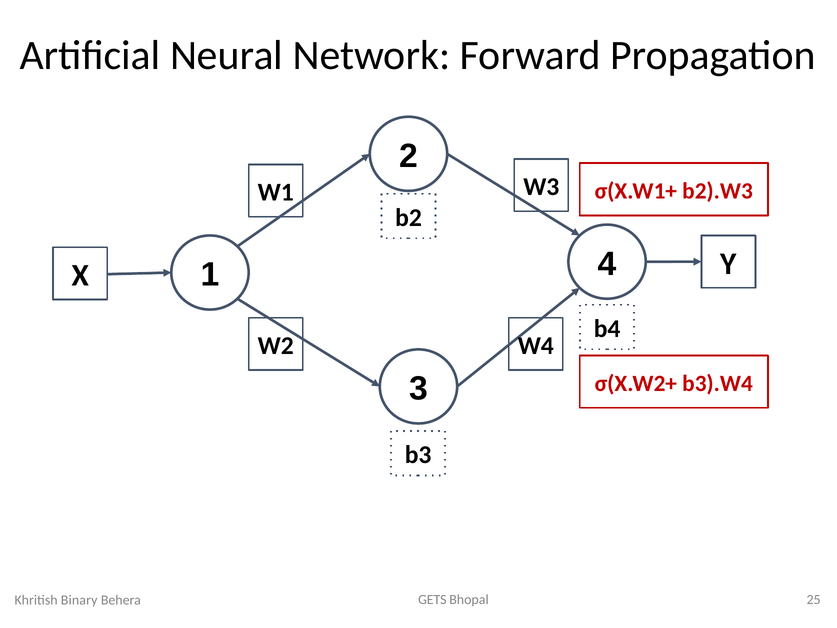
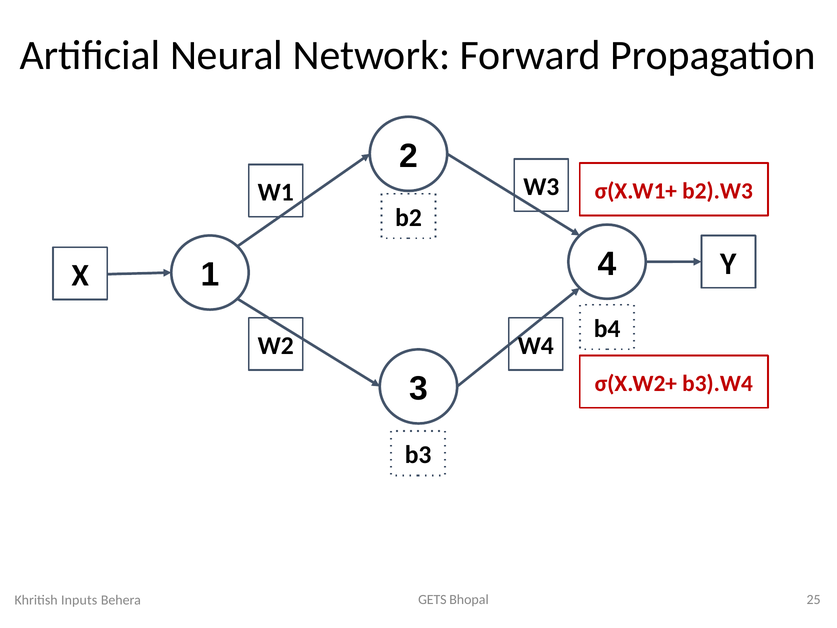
Binary: Binary -> Inputs (79, 600)
